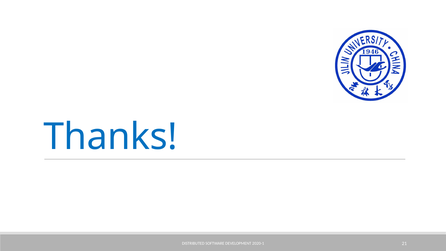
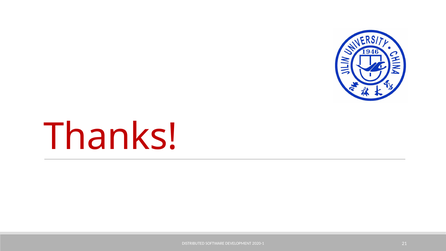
Thanks colour: blue -> red (110, 137)
